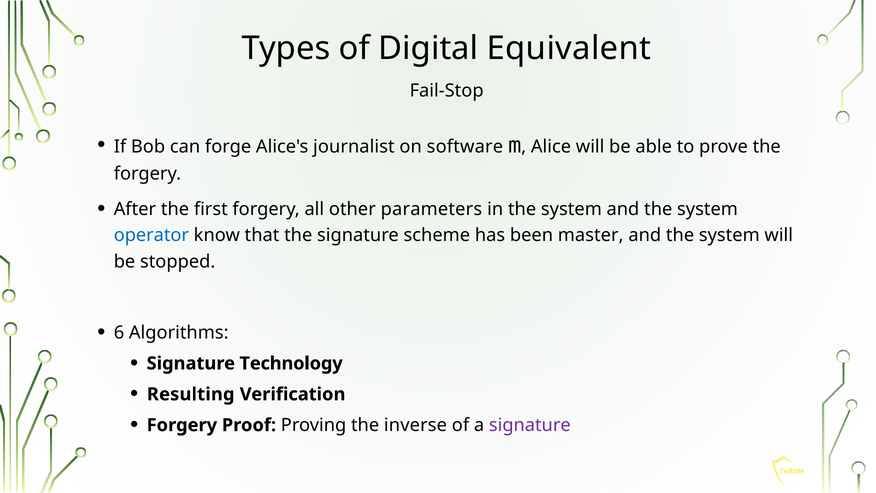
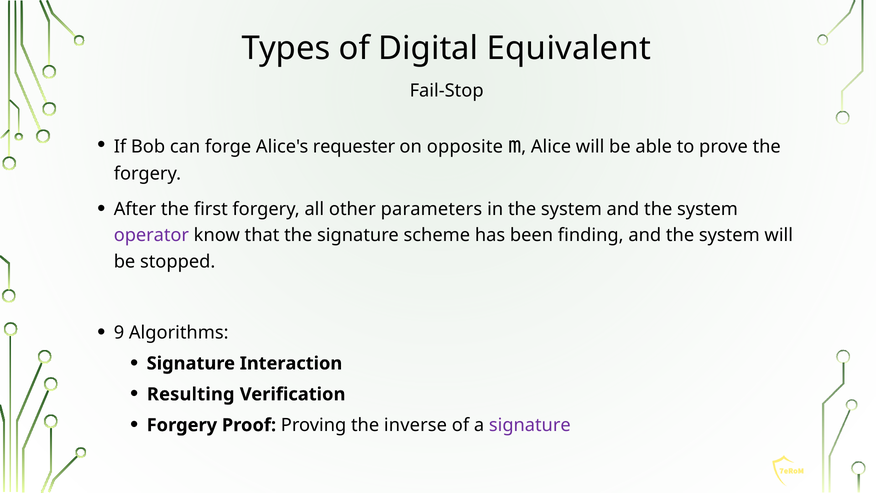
journalist: journalist -> requester (354, 146)
software: software -> opposite (465, 146)
operator colour: blue -> purple (151, 235)
master: master -> finding (591, 235)
6: 6 -> 9 (119, 332)
Technology: Technology -> Interaction (291, 363)
